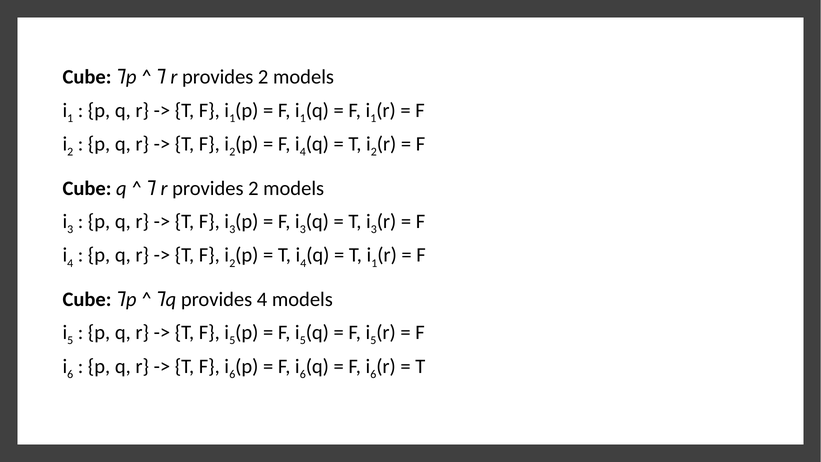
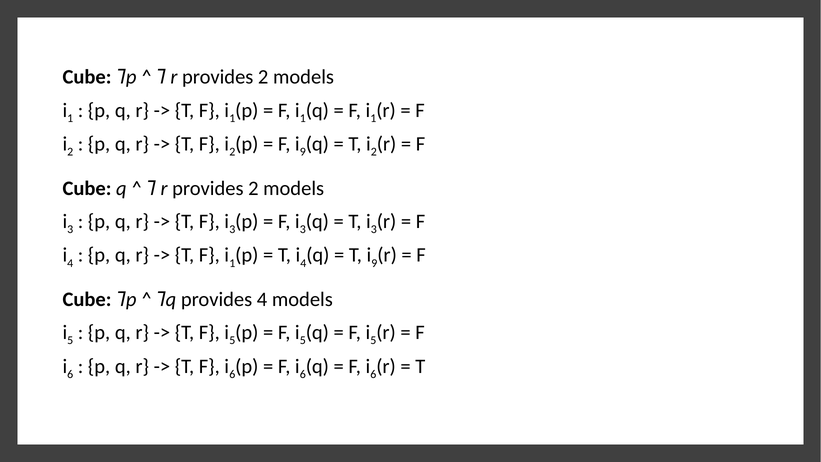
4: 4 -> 9 (303, 152)
2: 2 -> 1 (232, 263)
1: 1 -> 9 (374, 263)
